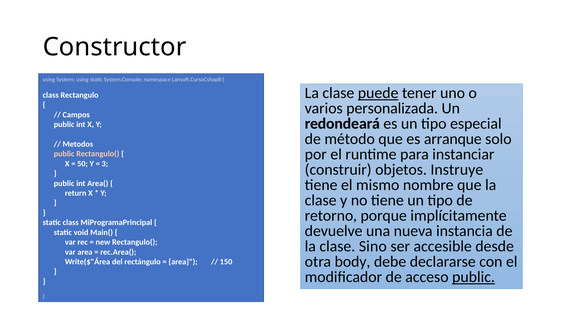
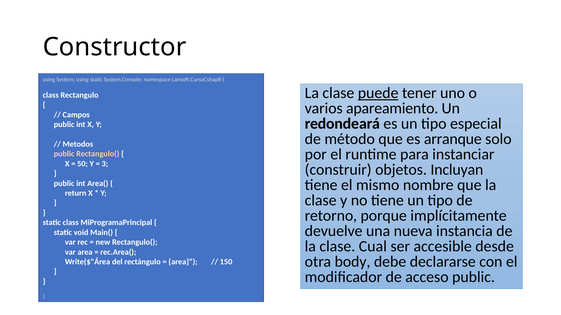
personalizada: personalizada -> apareamiento (392, 109)
Instruye: Instruye -> Incluyan (457, 170)
Sino: Sino -> Cual (373, 247)
public underline: present -> none (474, 277)
